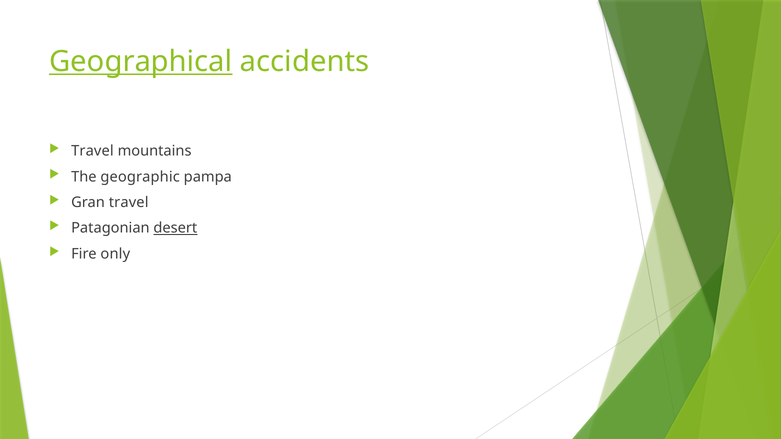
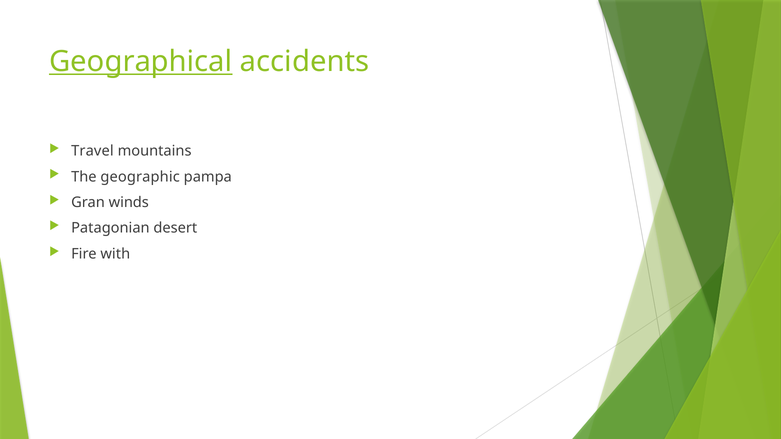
Gran travel: travel -> winds (129, 203)
desert underline: present -> none (175, 228)
only: only -> with (115, 254)
